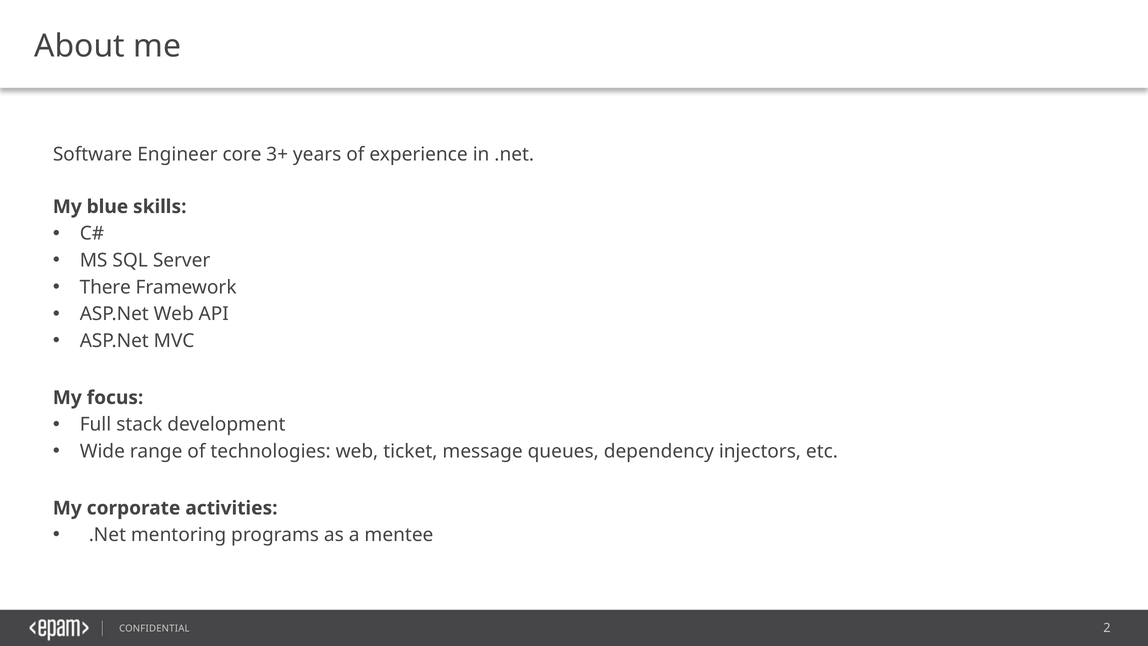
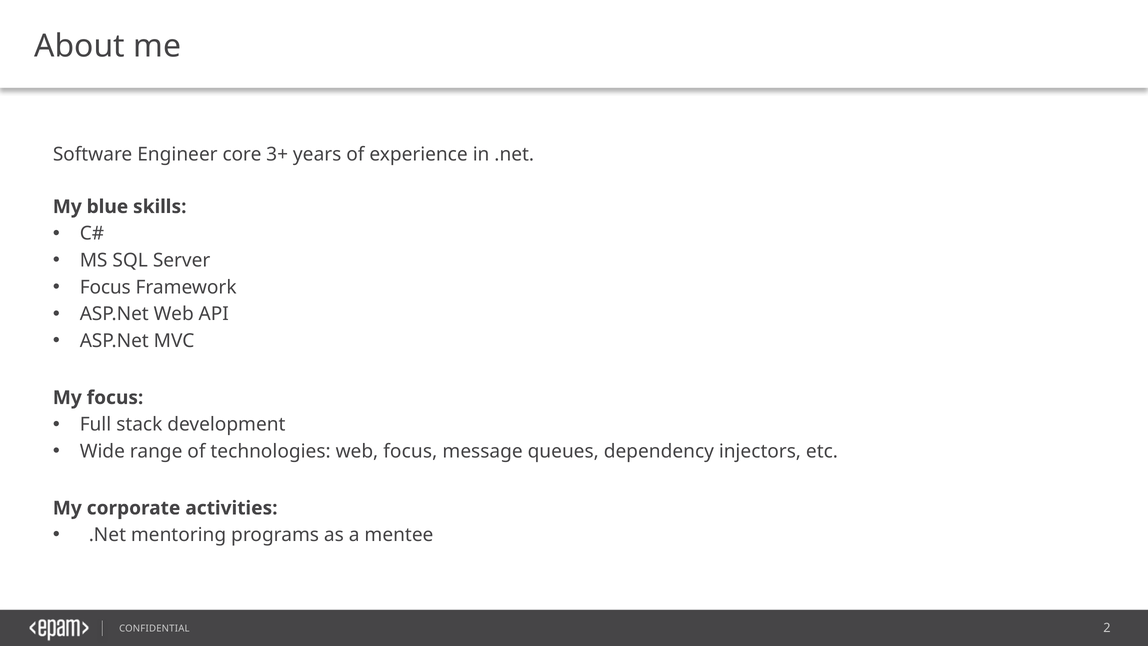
There: There -> Focus (105, 287)
web ticket: ticket -> focus (410, 451)
